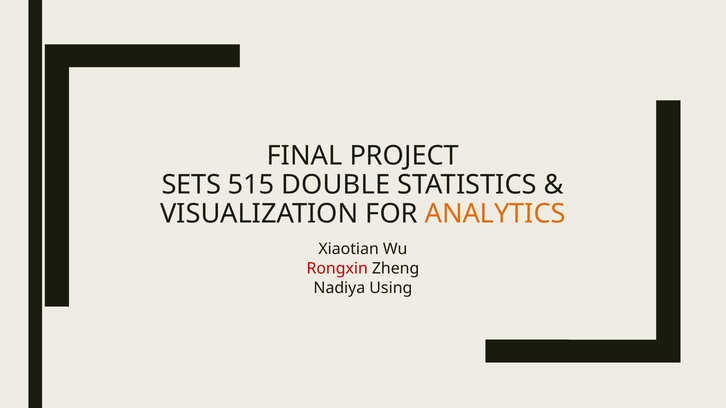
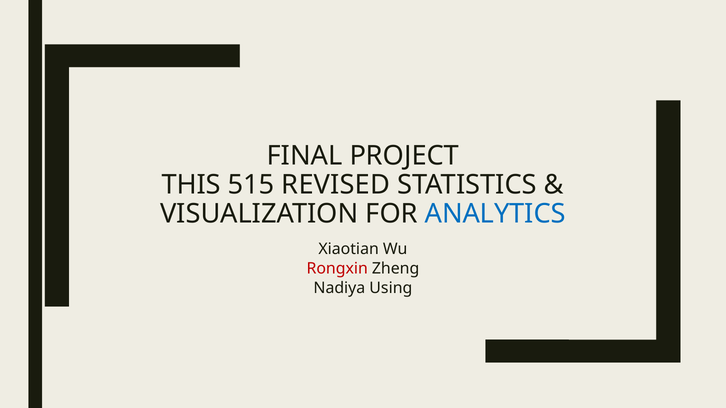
SETS: SETS -> THIS (191, 185)
DOUBLE: DOUBLE -> REVISED (336, 185)
ANALYTICS colour: orange -> blue (495, 214)
